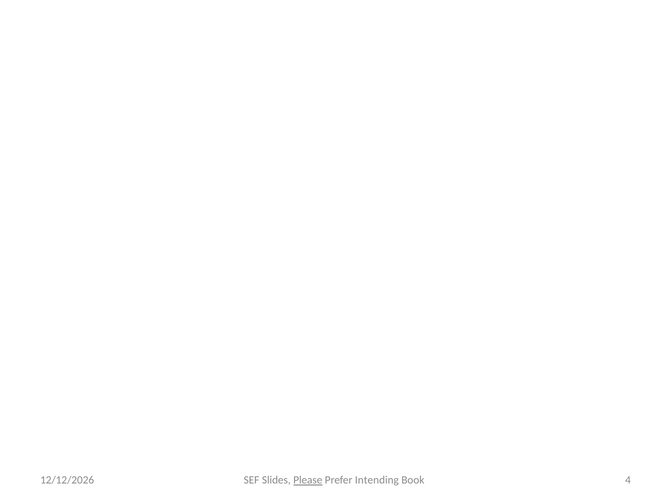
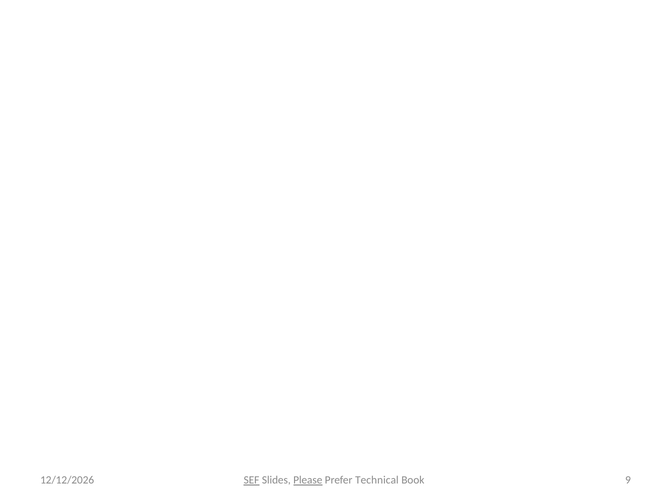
SEF underline: none -> present (252, 480)
Intending: Intending -> Technical (377, 480)
4: 4 -> 9 (628, 480)
